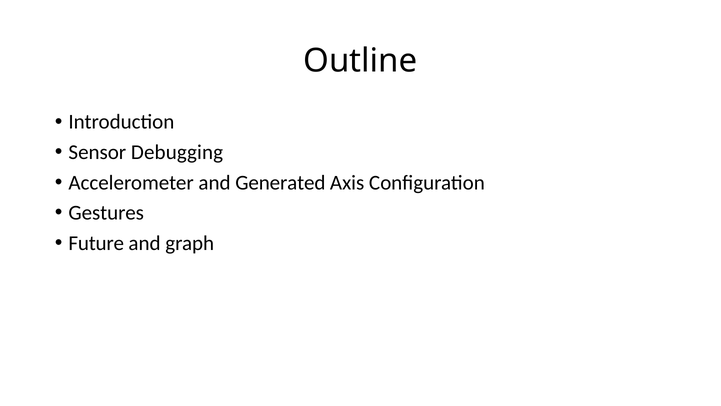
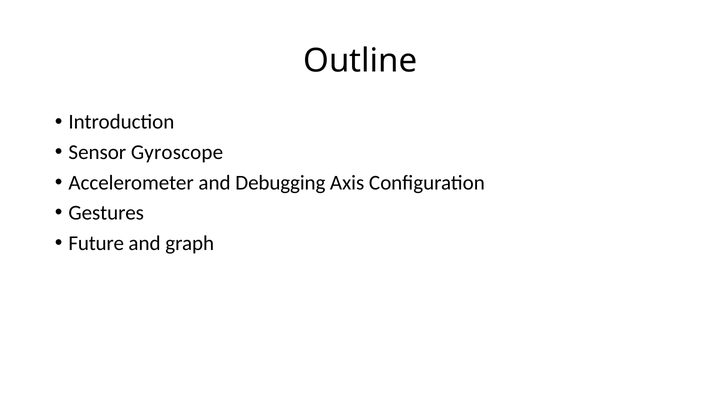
Debugging: Debugging -> Gyroscope (177, 152)
Generated: Generated -> Debugging (280, 182)
